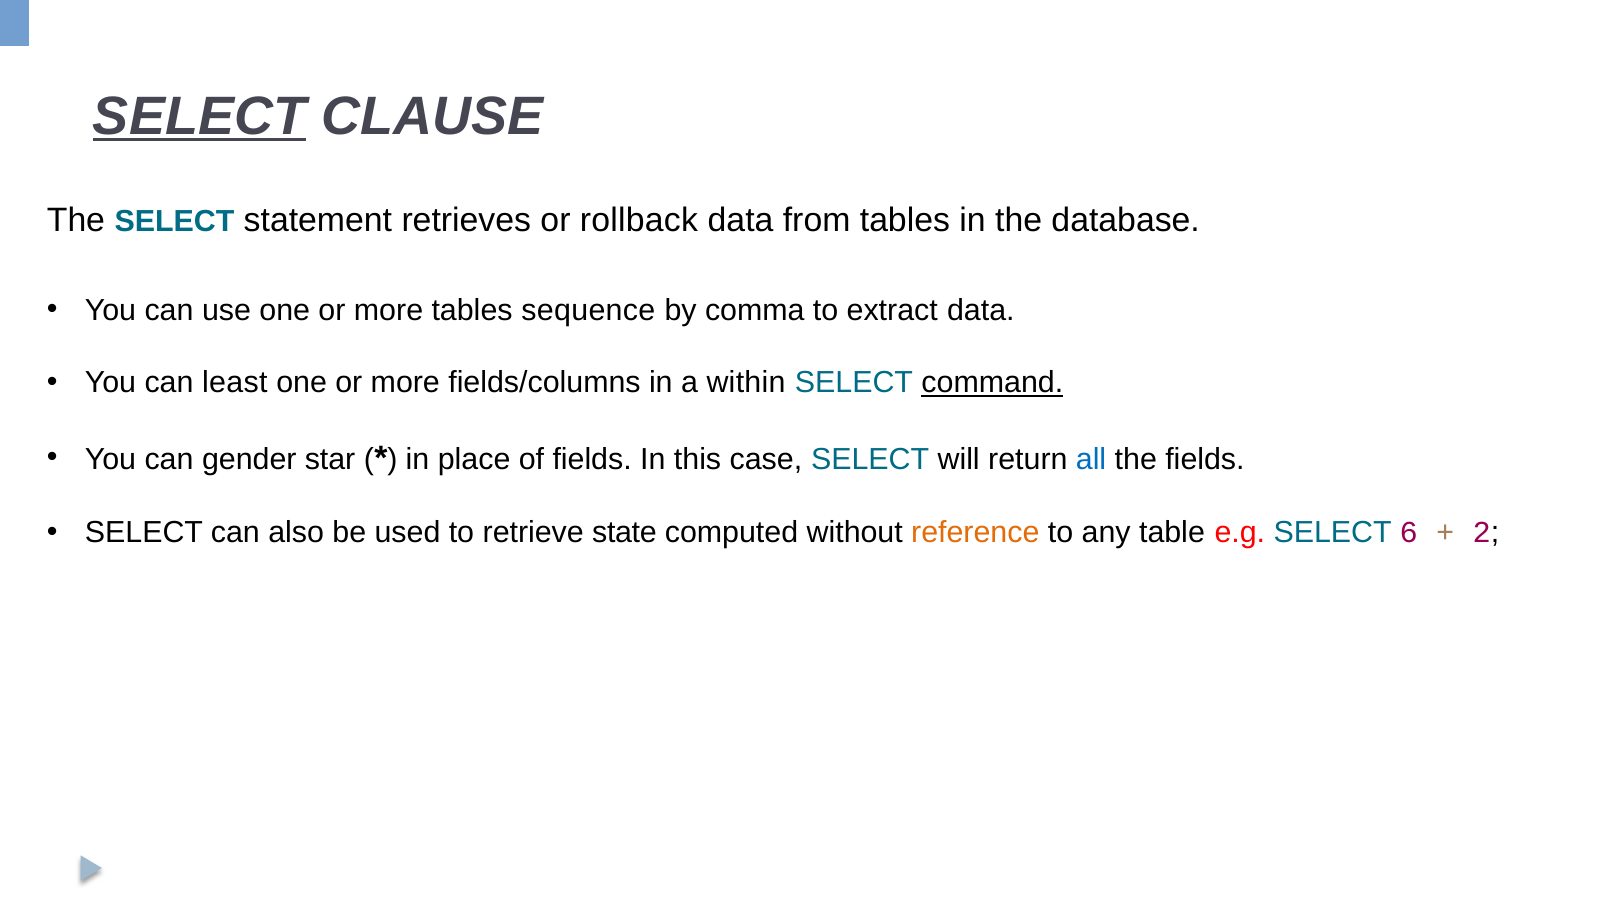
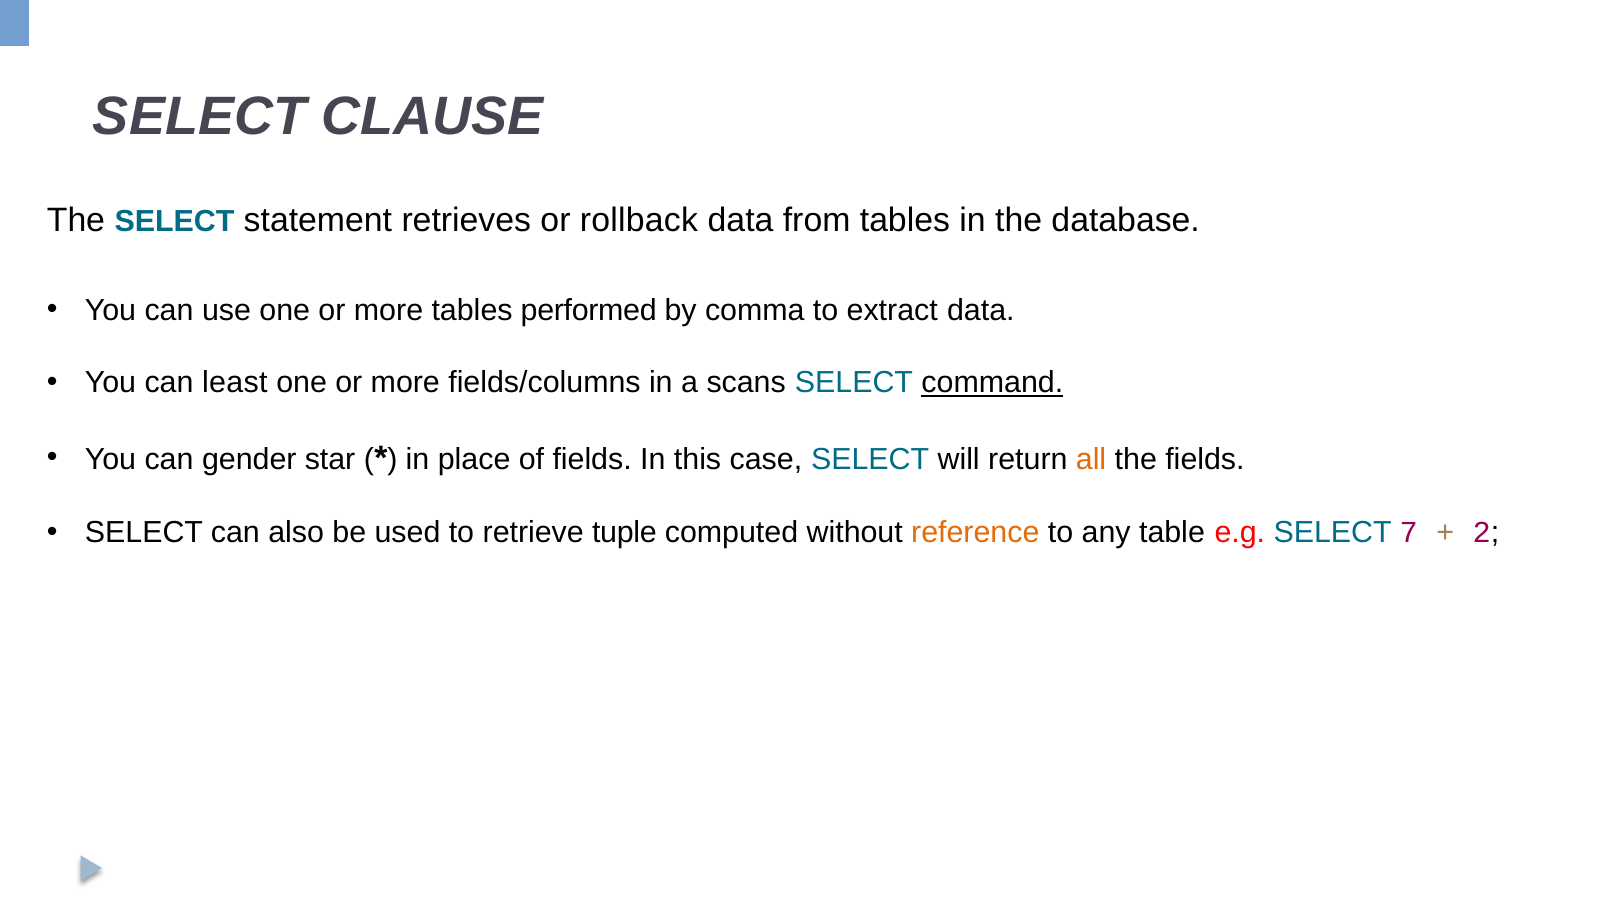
SELECT underline: present -> none (200, 117)
sequence: sequence -> performed (589, 310)
within: within -> scans (746, 383)
all colour: blue -> orange (1091, 459)
state: state -> tuple (624, 533)
6: 6 -> 7 (1409, 533)
